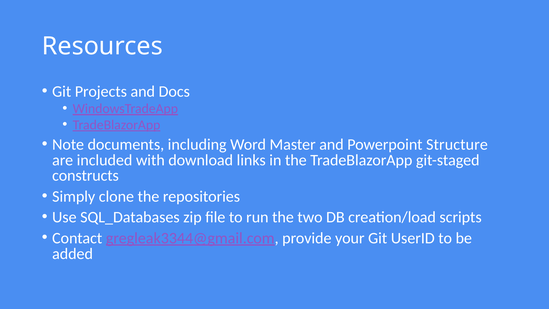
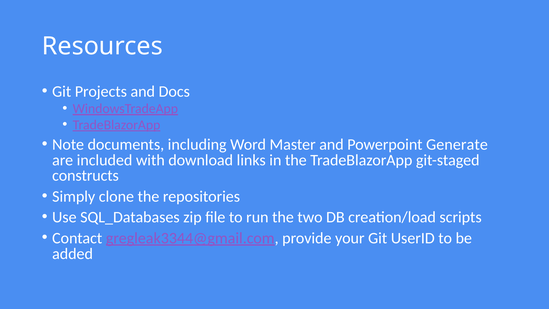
Structure: Structure -> Generate (457, 144)
